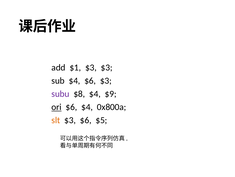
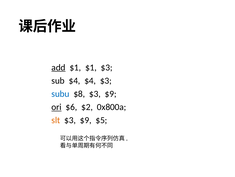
add underline: none -> present (58, 67)
$1 $3: $3 -> $1 (91, 67)
$4 $6: $6 -> $4 (90, 80)
subu colour: purple -> blue (60, 93)
$8 $4: $4 -> $3 (95, 93)
$6 $4: $4 -> $2 (87, 107)
$6: $6 -> $9 (86, 120)
